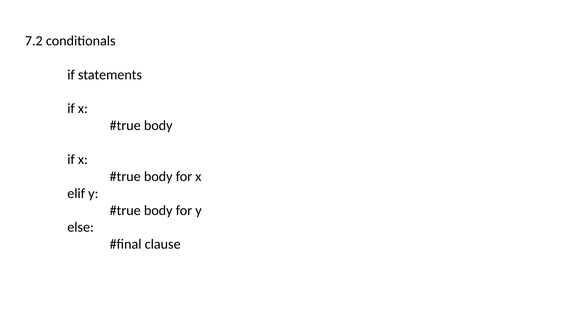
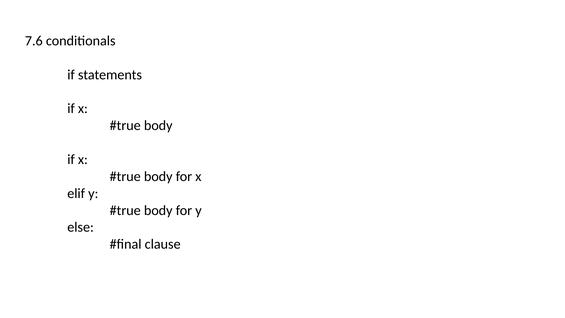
7.2: 7.2 -> 7.6 (34, 41)
